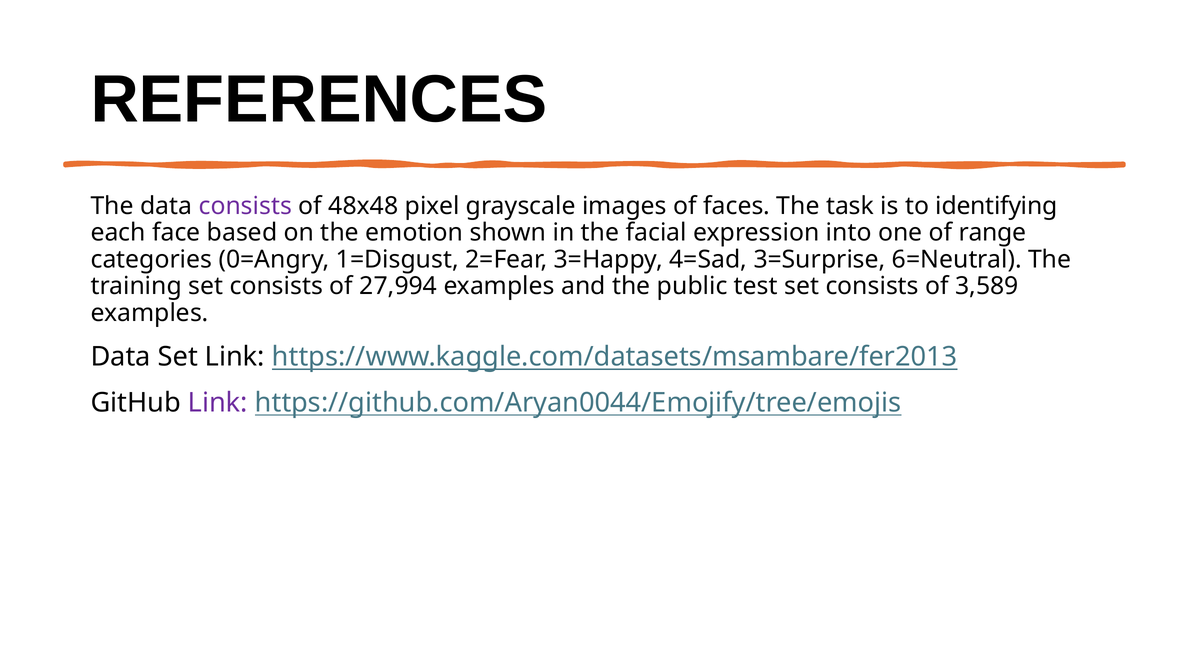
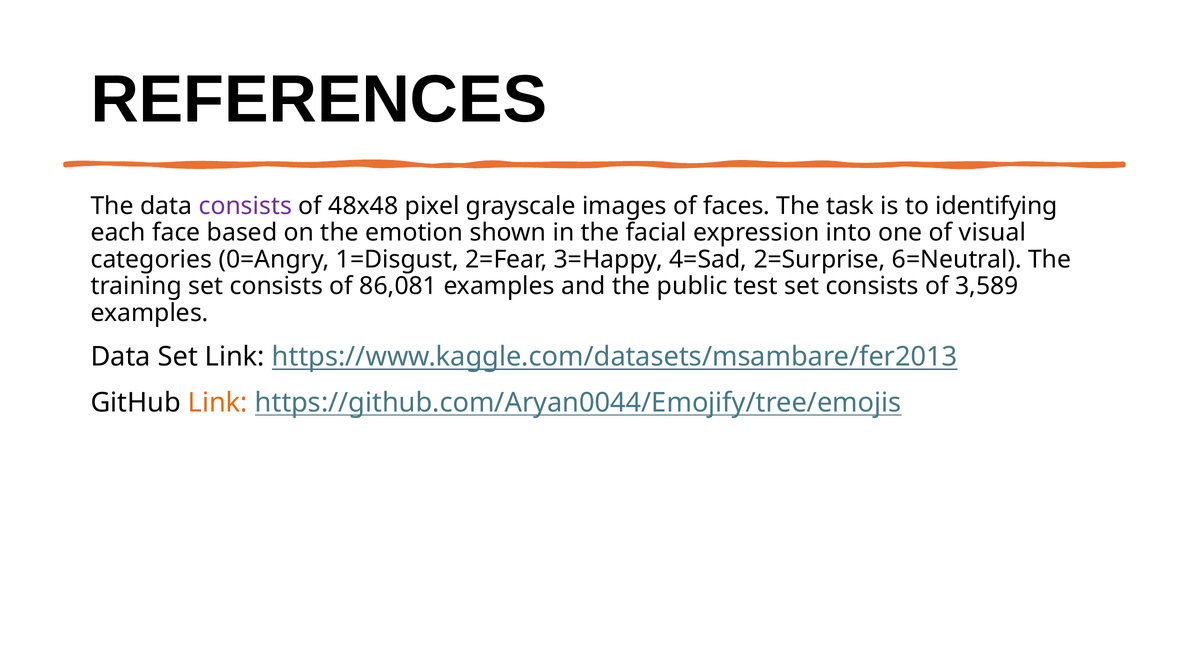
range: range -> visual (992, 233)
3=Surprise: 3=Surprise -> 2=Surprise (819, 259)
27,994: 27,994 -> 86,081 (398, 286)
Link colour: purple -> orange (218, 403)
